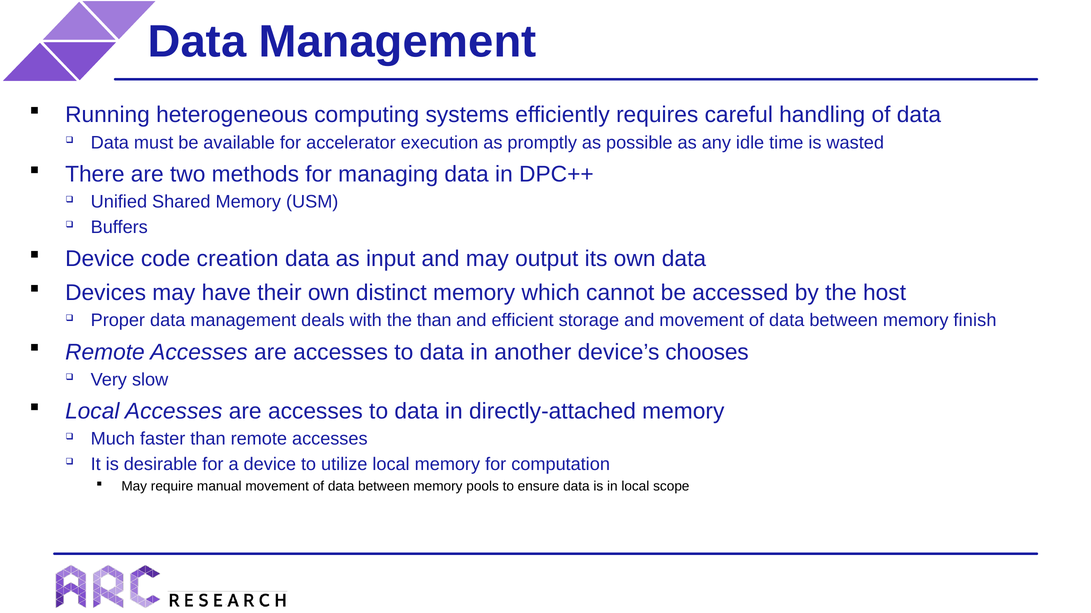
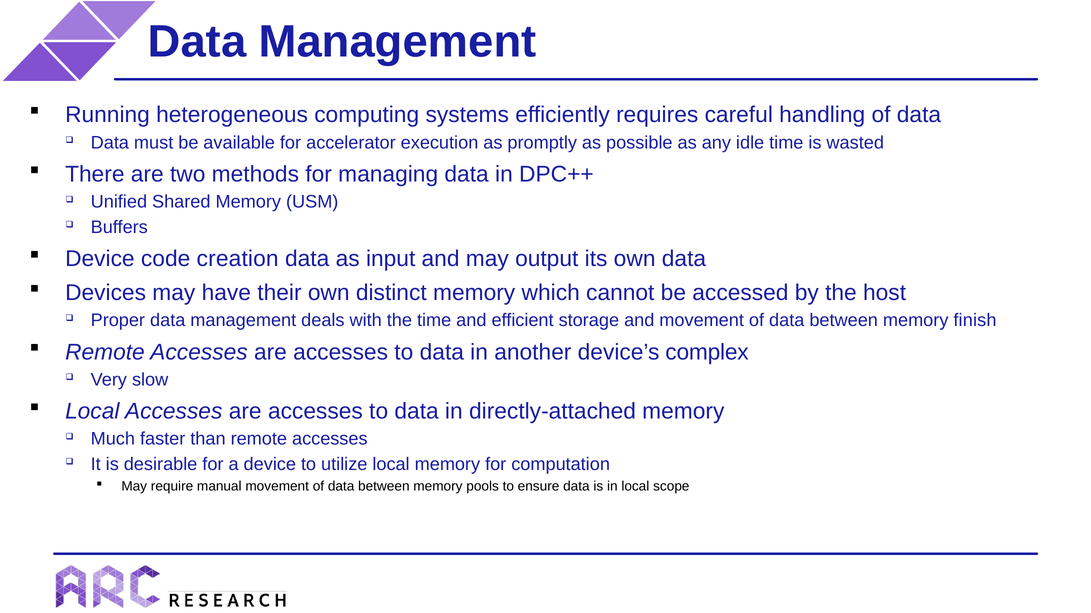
the than: than -> time (434, 321)
chooses: chooses -> complex (707, 352)
